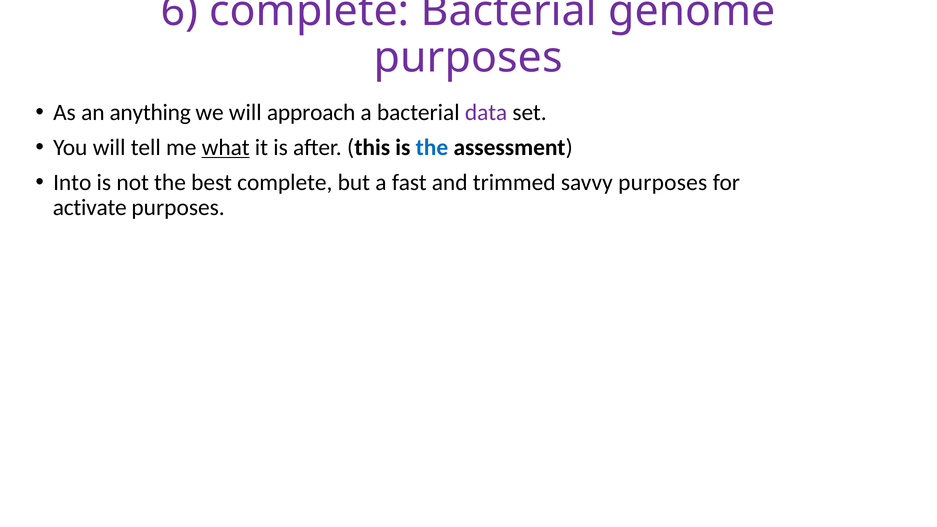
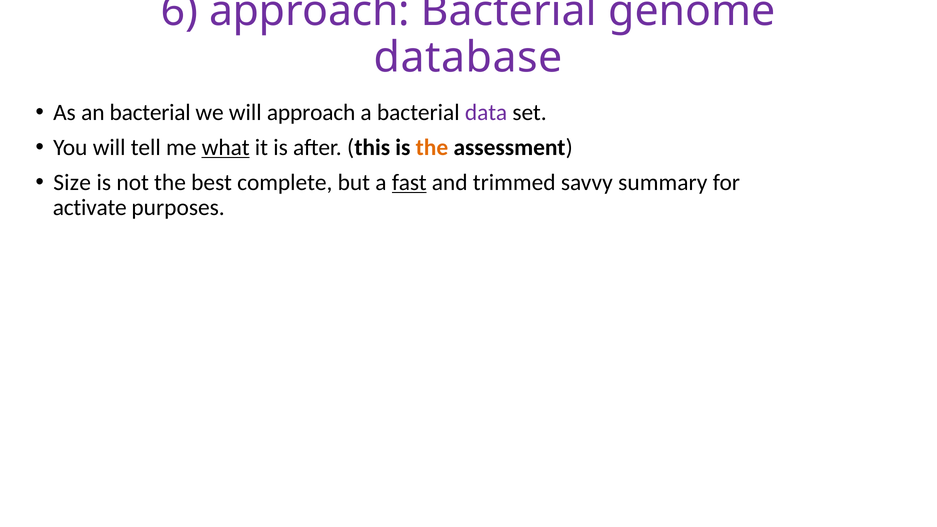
6 complete: complete -> approach (309, 11)
purposes: purposes -> database (468, 58)
an anything: anything -> bacterial (150, 112)
the colour: blue -> orange (432, 147)
Into: Into -> Size (72, 182)
fast underline: none -> present (409, 182)
savvy purposes: purposes -> summary (663, 182)
